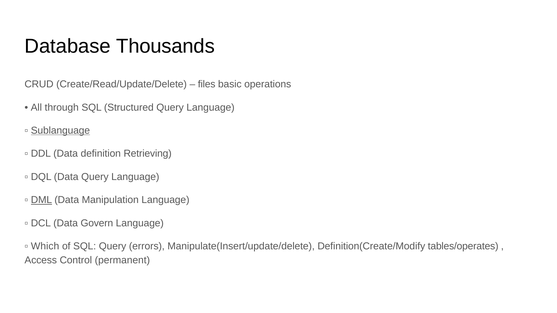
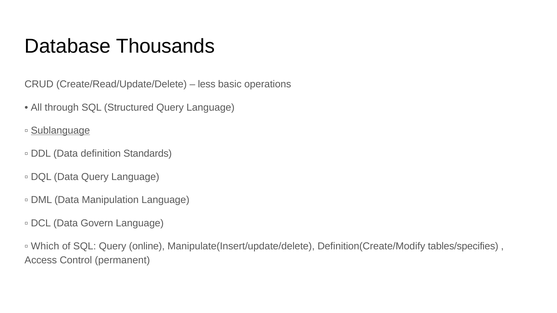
files: files -> less (207, 84)
Retrieving: Retrieving -> Standards (148, 154)
DML underline: present -> none (41, 200)
errors: errors -> online (147, 246)
tables/operates: tables/operates -> tables/specifies (463, 246)
